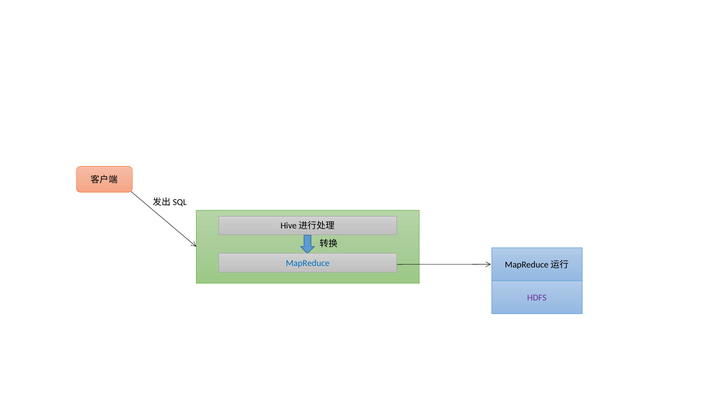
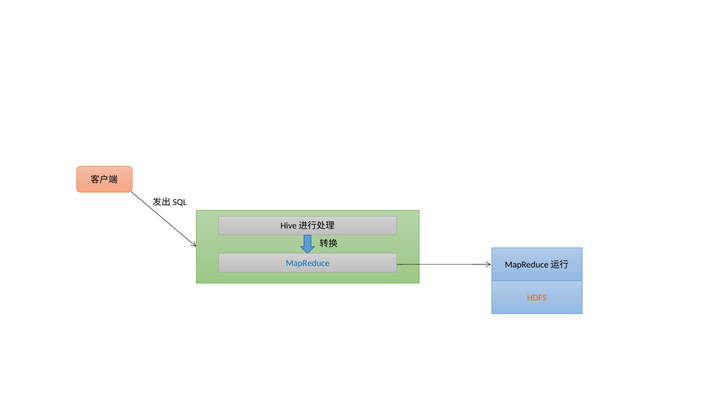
HDFS colour: purple -> orange (537, 298)
